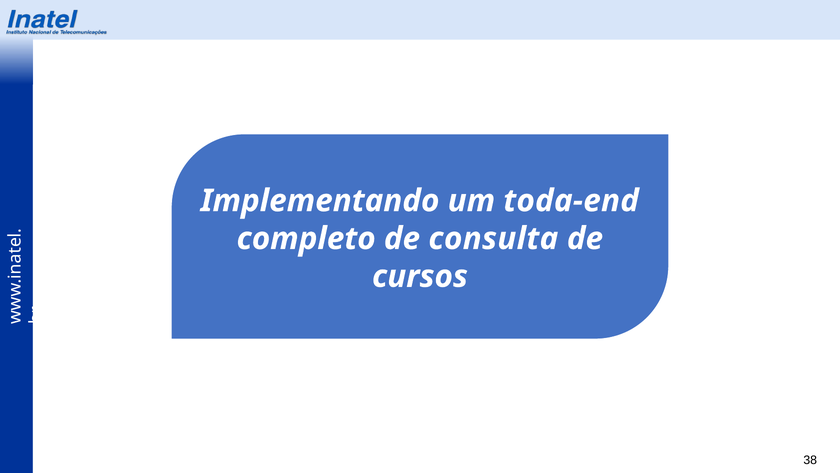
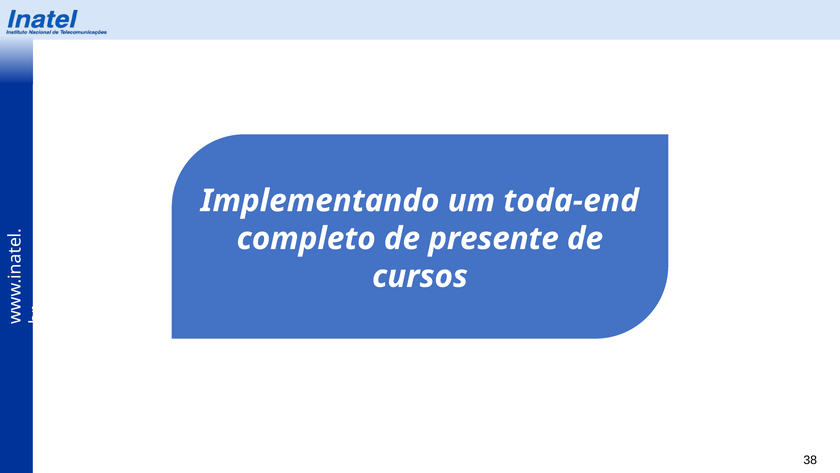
consulta: consulta -> presente (494, 238)
